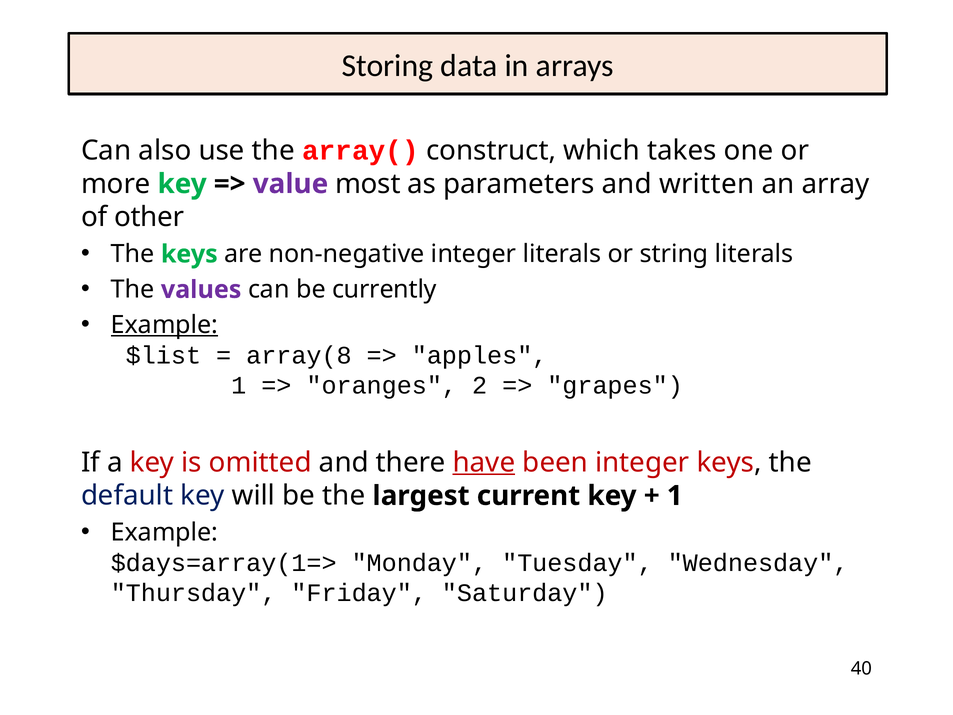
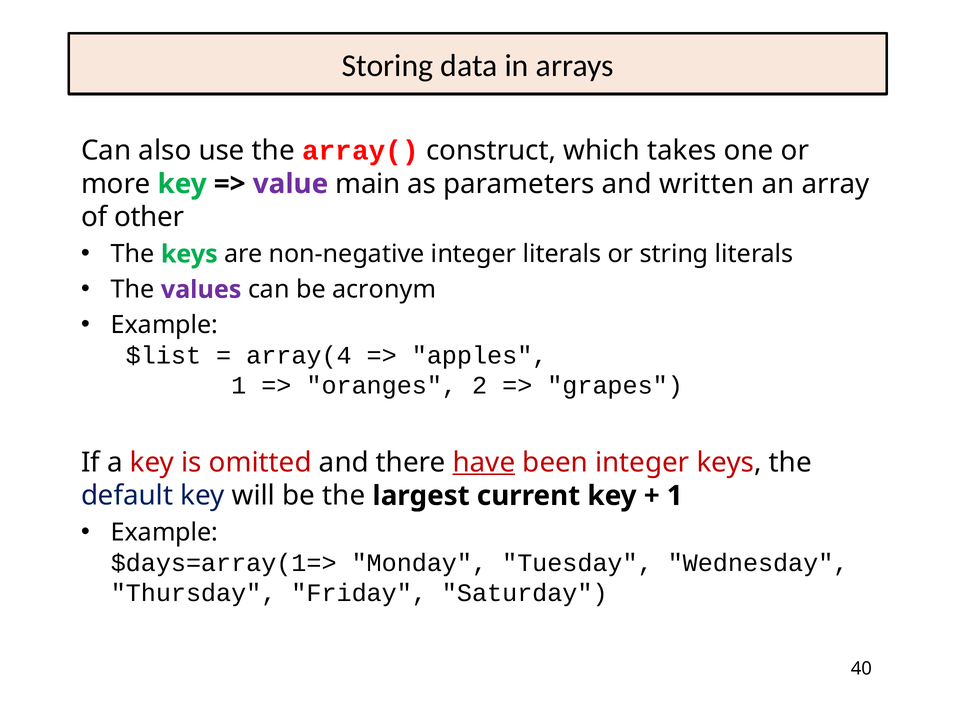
most: most -> main (368, 184)
currently: currently -> acronym (384, 289)
Example underline: present -> none (164, 325)
array(8: array(8 -> array(4 (299, 355)
